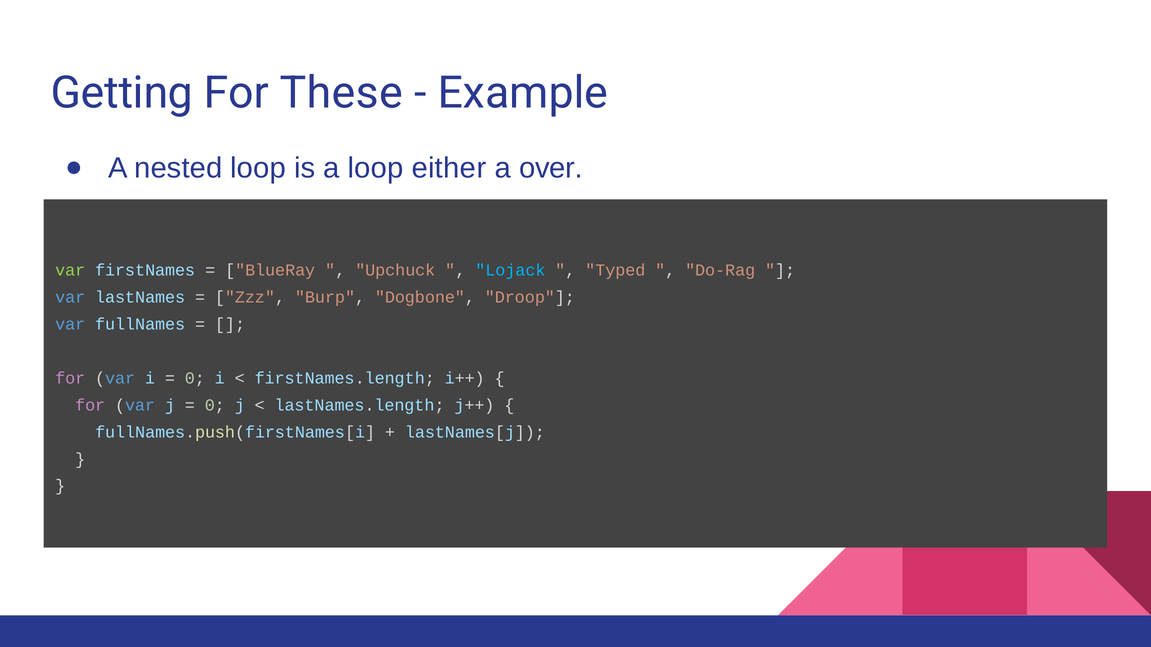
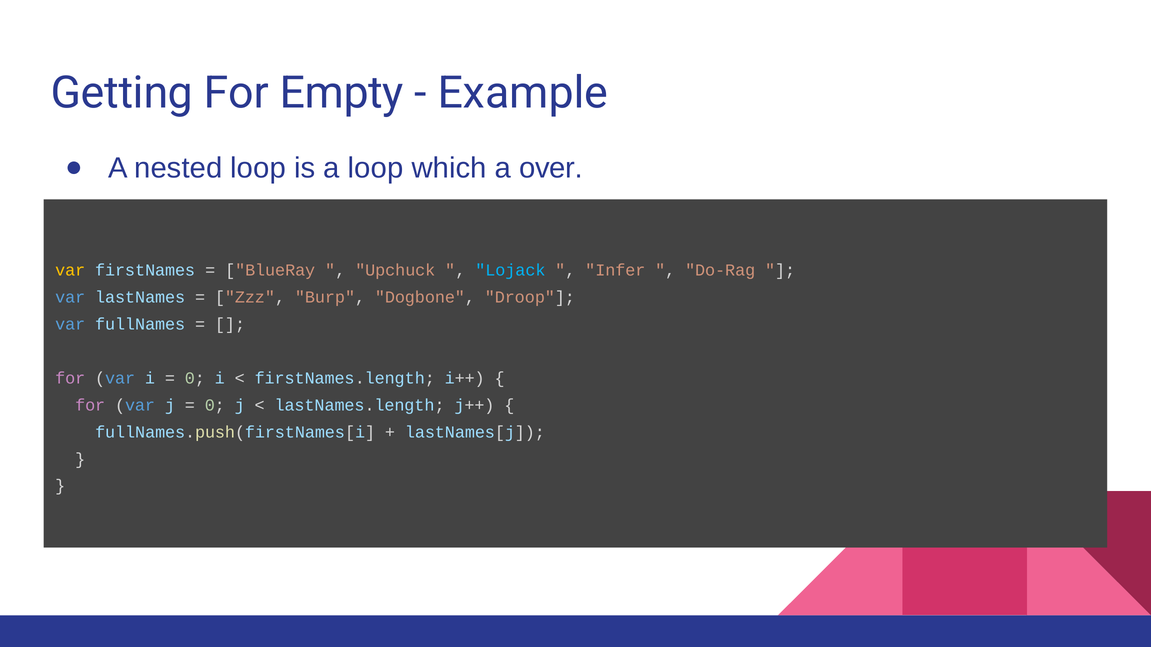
These: These -> Empty (342, 93)
either: either -> which (449, 168)
var colour: light green -> yellow (70, 270)
Typed: Typed -> Infer (615, 270)
